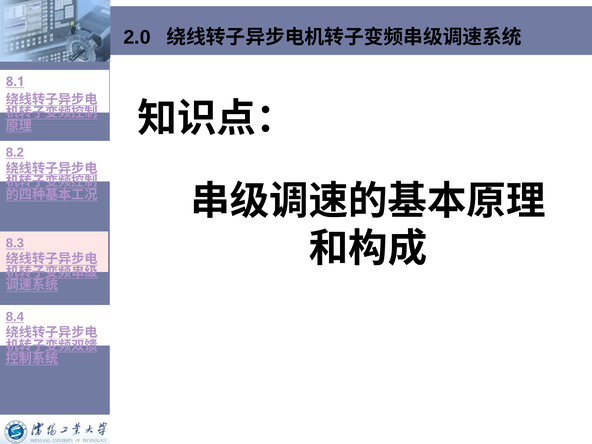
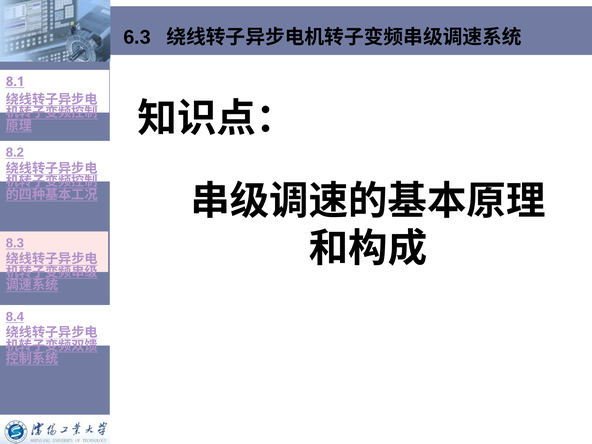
2.0: 2.0 -> 6.3 (137, 37)
